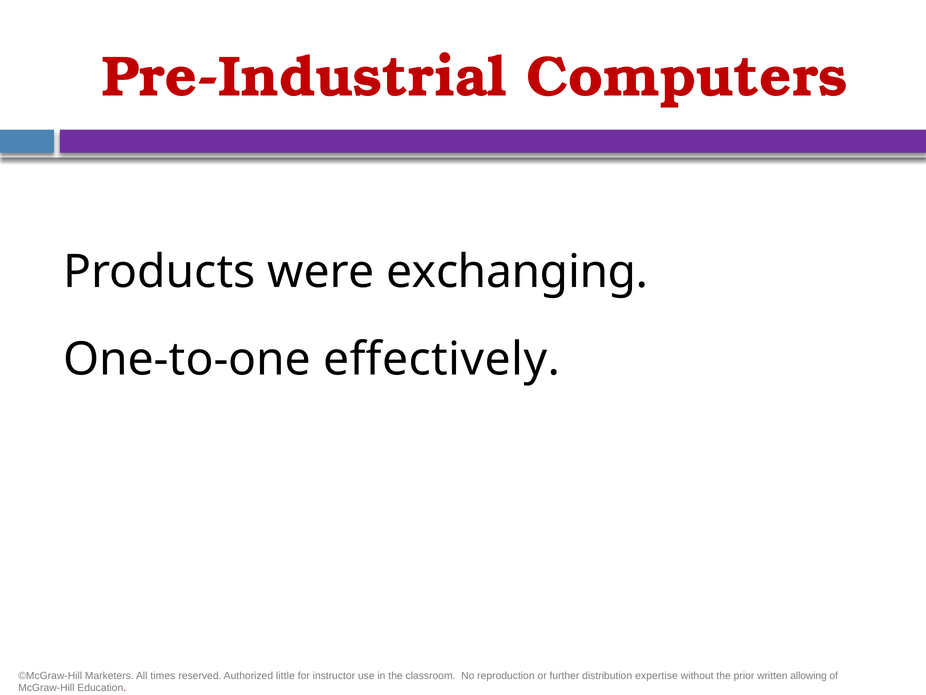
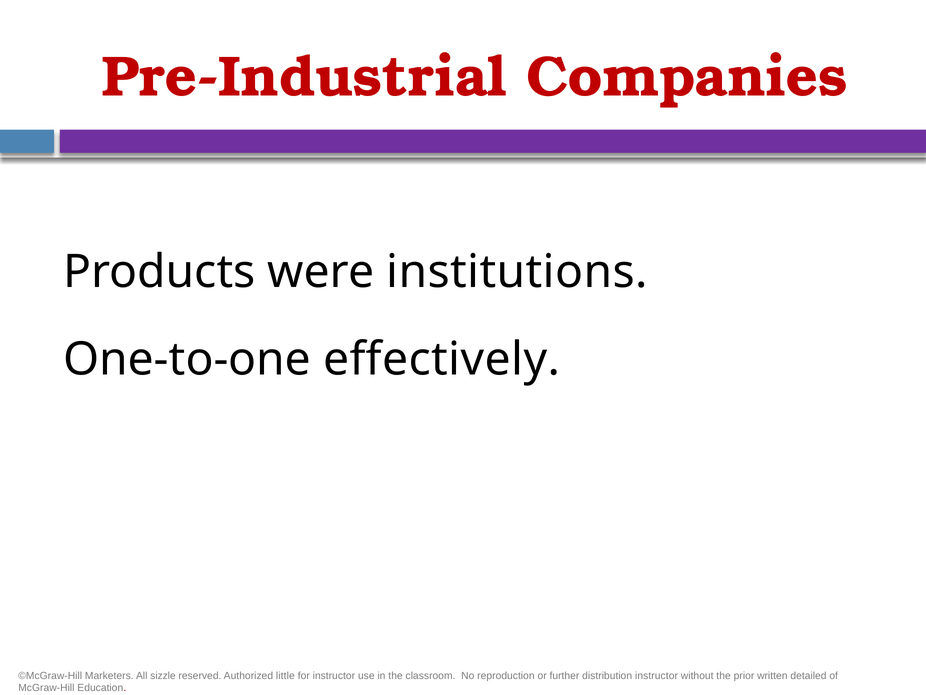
Computers: Computers -> Companies (687, 77)
exchanging: exchanging -> institutions (517, 272)
times: times -> sizzle (163, 675)
distribution expertise: expertise -> instructor (657, 675)
allowing: allowing -> detailed (809, 675)
